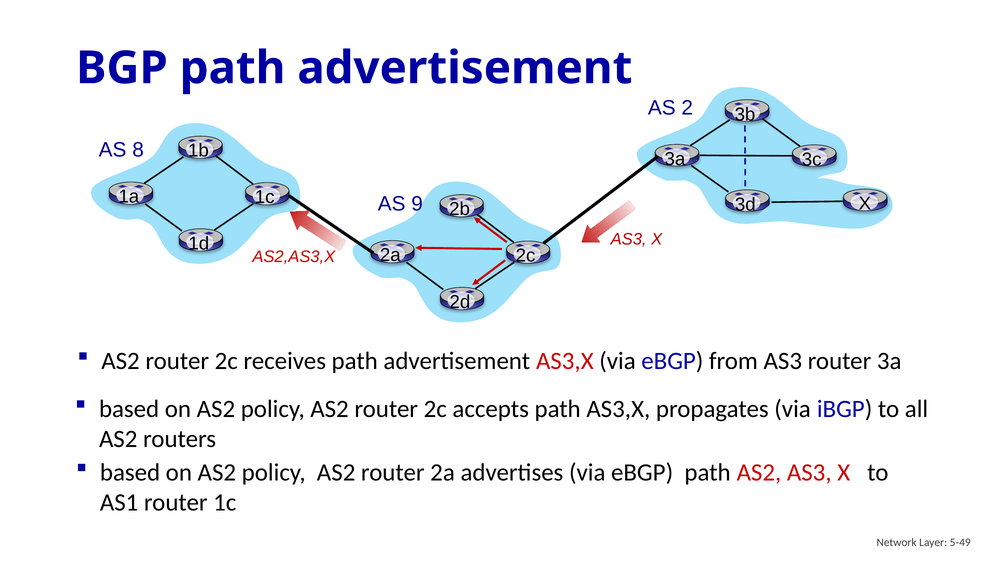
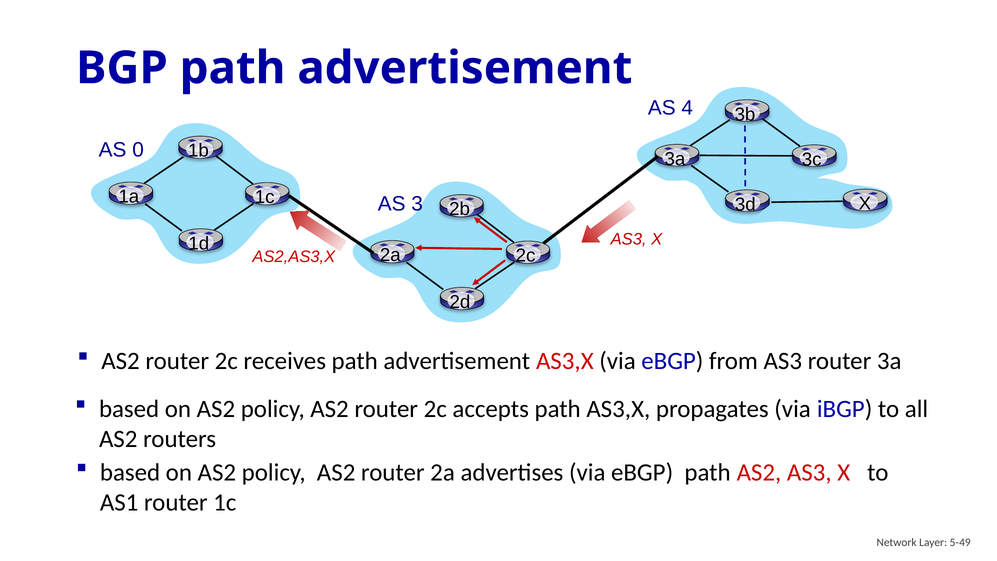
2: 2 -> 4 (687, 108)
8: 8 -> 0 (138, 150)
9: 9 -> 3 (417, 204)
